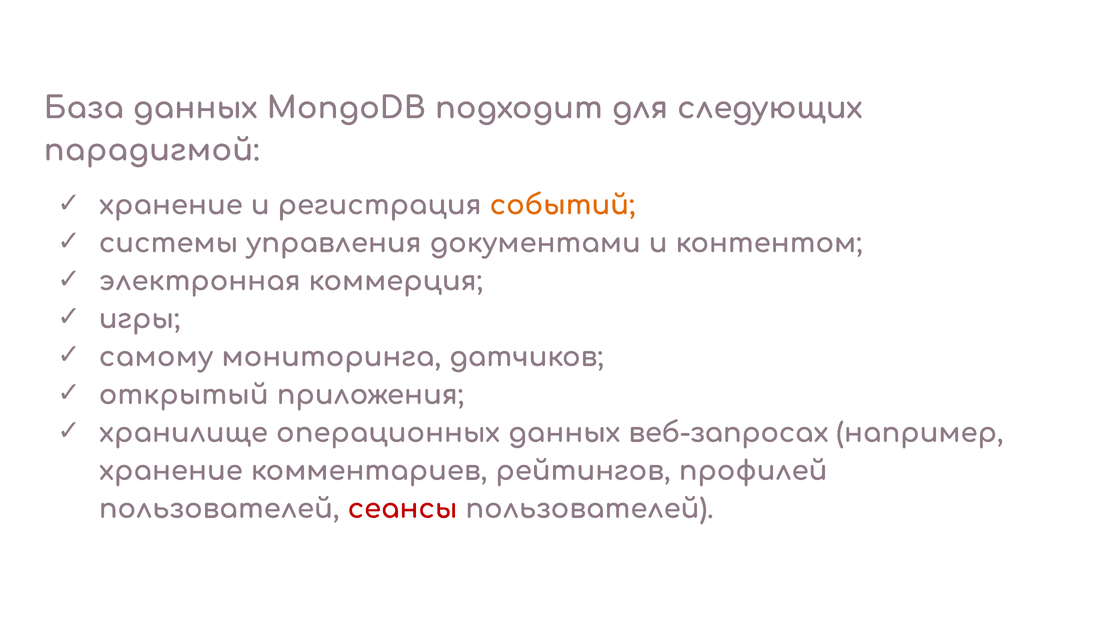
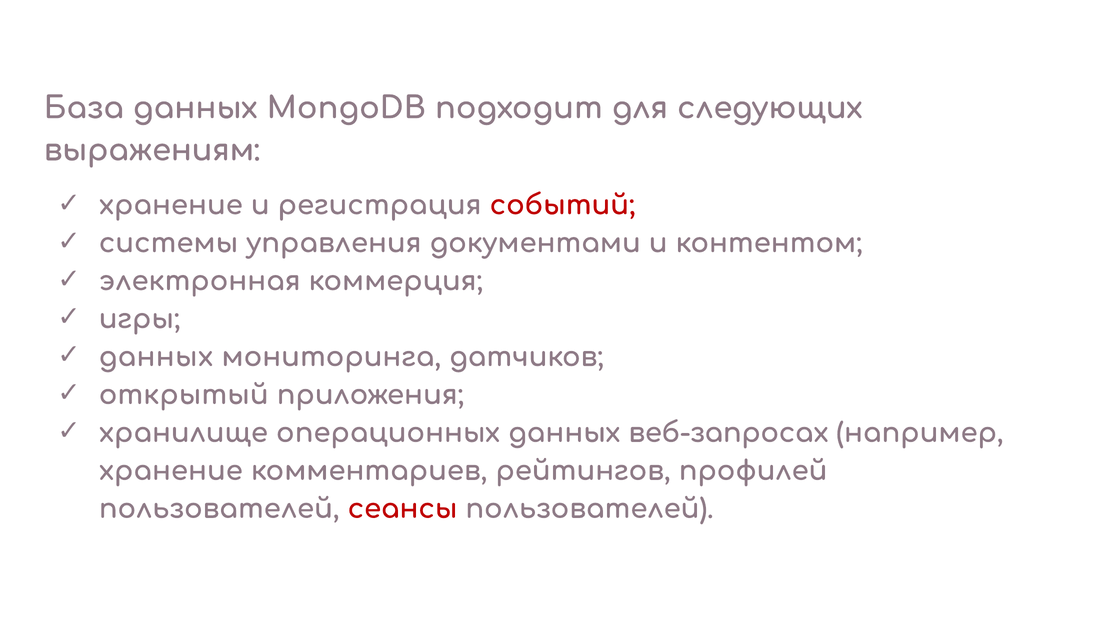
парадигмой: парадигмой -> выражениям (152, 150)
событий colour: orange -> red (562, 205)
самому: самому -> данных (156, 357)
